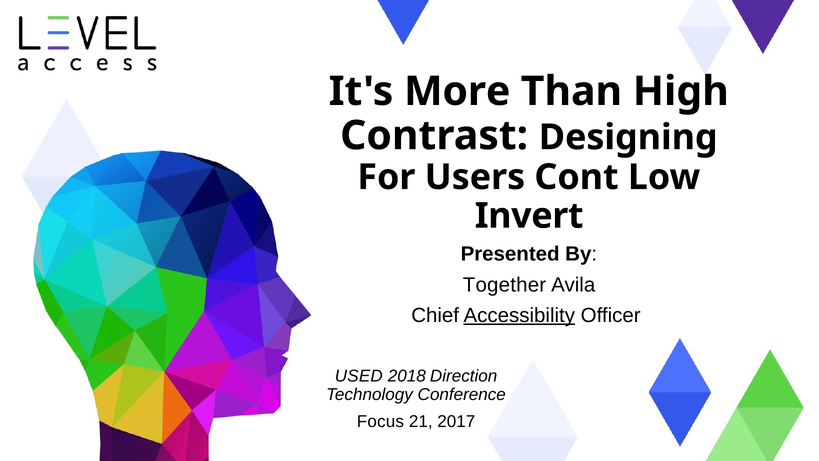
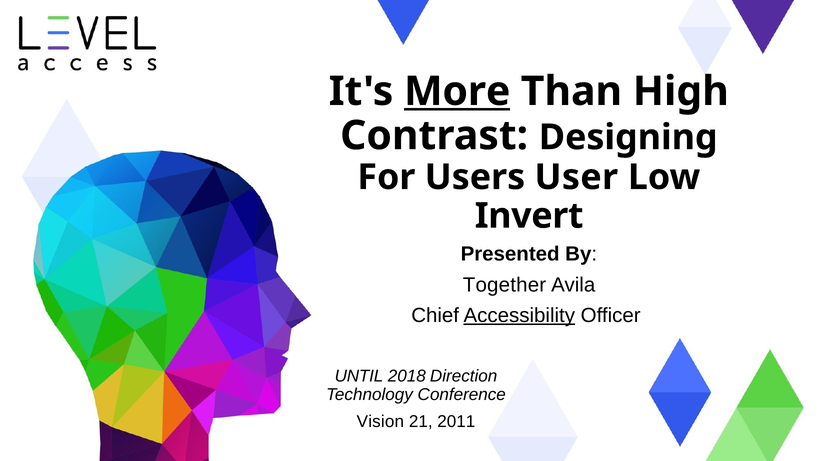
More underline: none -> present (457, 91)
Cont: Cont -> User (576, 177)
USED: USED -> UNTIL (359, 376)
Focus: Focus -> Vision (380, 421)
2017: 2017 -> 2011 (456, 421)
